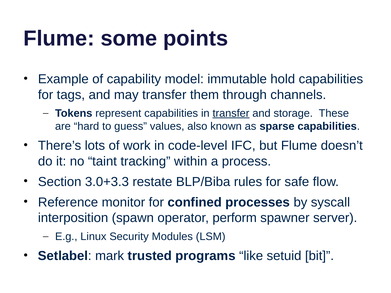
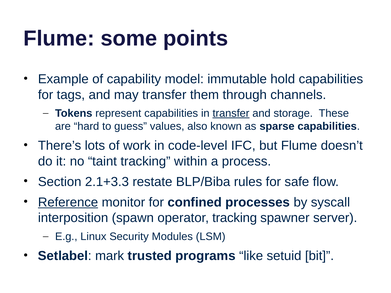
3.0+3.3: 3.0+3.3 -> 2.1+3.3 (107, 182)
Reference underline: none -> present (68, 202)
operator perform: perform -> tracking (235, 218)
